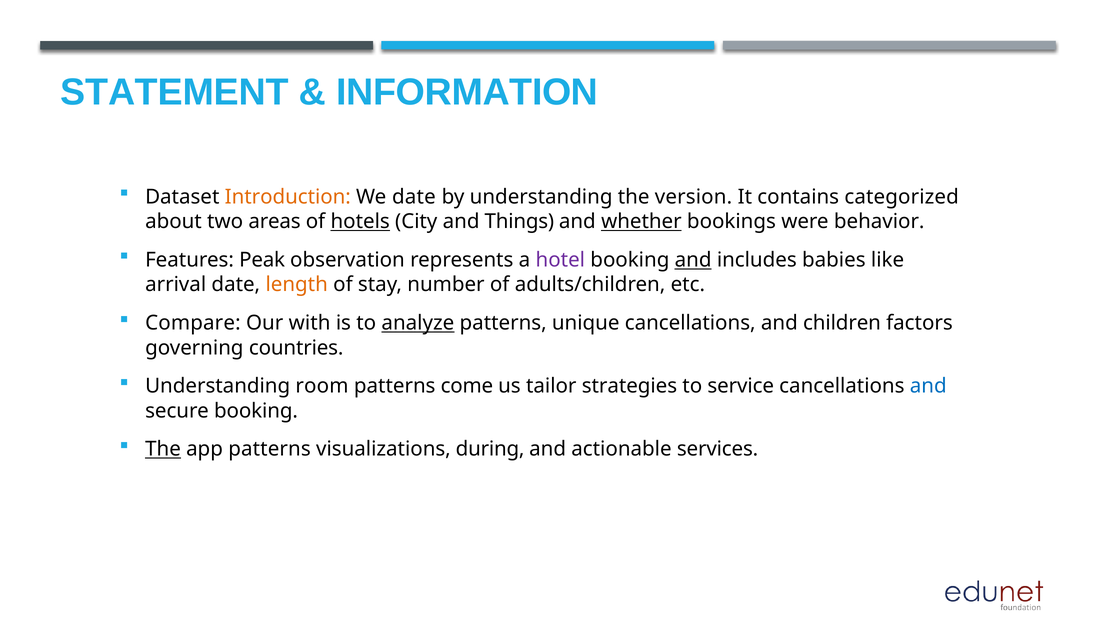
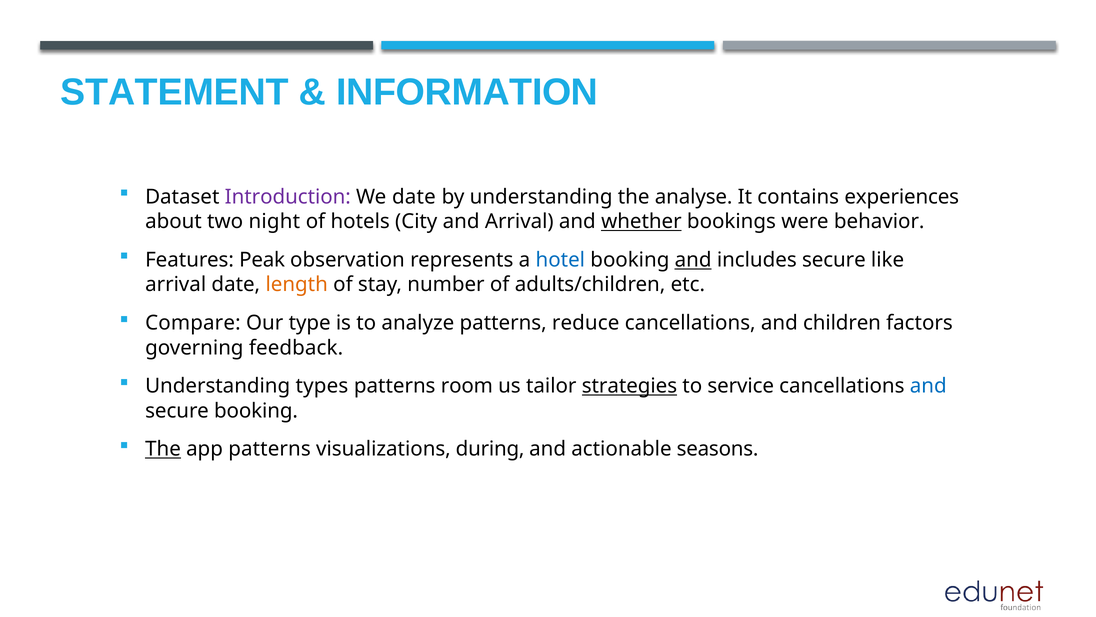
Introduction colour: orange -> purple (288, 197)
version: version -> analyse (694, 197)
categorized: categorized -> experiences (902, 197)
areas: areas -> night (274, 221)
hotels underline: present -> none (360, 221)
and Things: Things -> Arrival (519, 221)
hotel colour: purple -> blue (560, 260)
includes babies: babies -> secure (834, 260)
with: with -> type (310, 323)
analyze underline: present -> none (418, 323)
unique: unique -> reduce (586, 323)
countries: countries -> feedback (296, 347)
room: room -> types (322, 386)
come: come -> room (467, 386)
strategies underline: none -> present (629, 386)
services: services -> seasons (718, 449)
